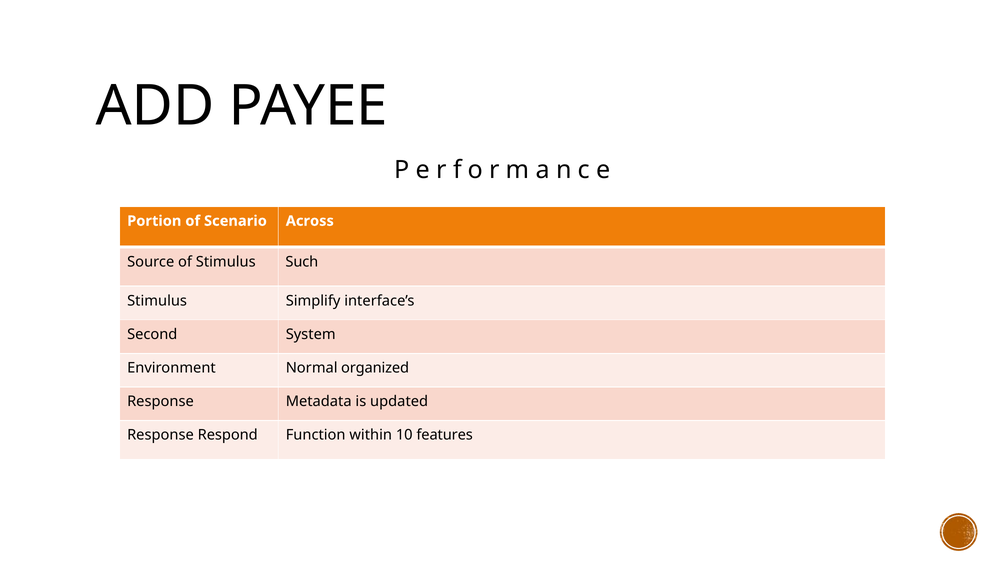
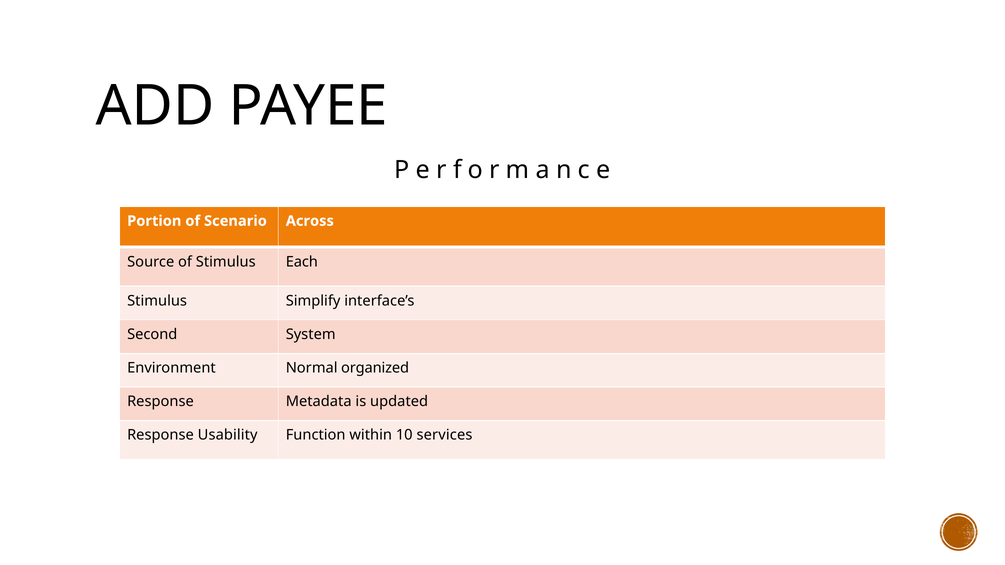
Such: Such -> Each (302, 262)
Respond: Respond -> Usability (228, 435)
features: features -> services (444, 435)
